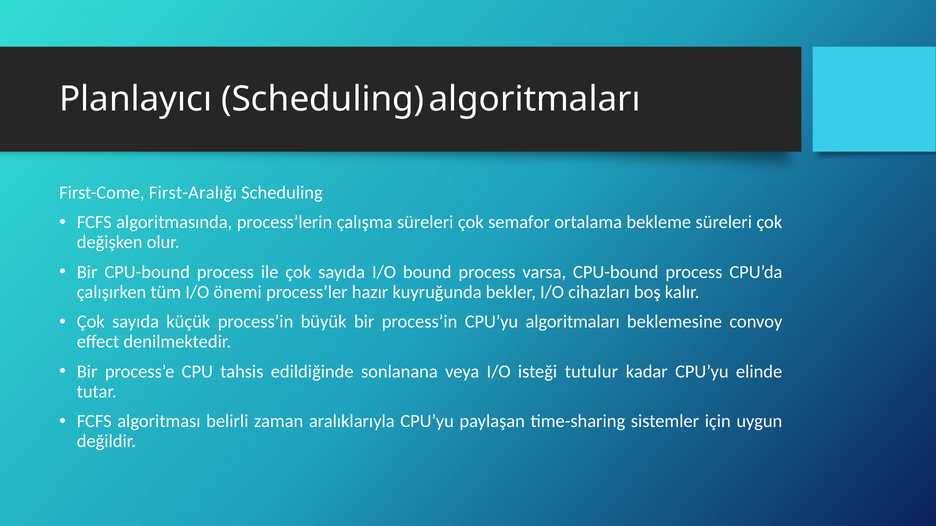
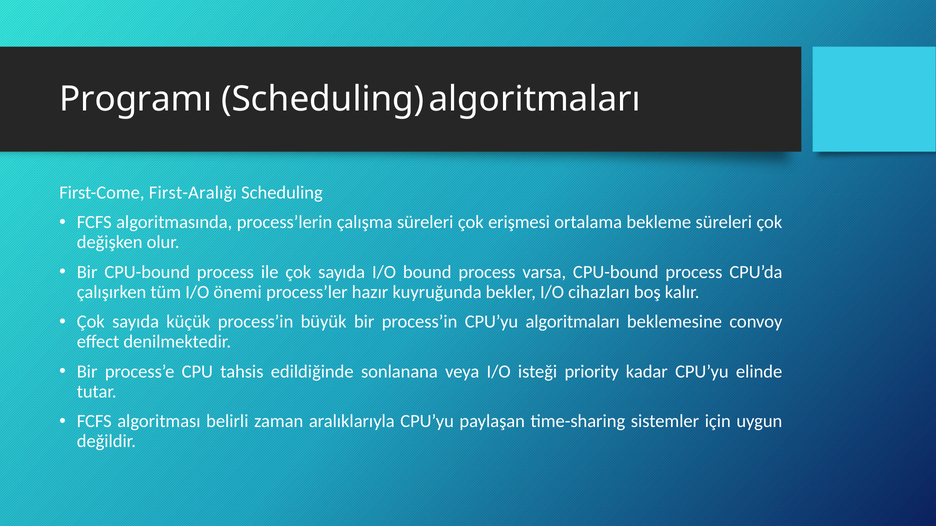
Planlayıcı: Planlayıcı -> Programı (136, 99)
semafor: semafor -> erişmesi (519, 223)
tutulur: tutulur -> priority (592, 372)
